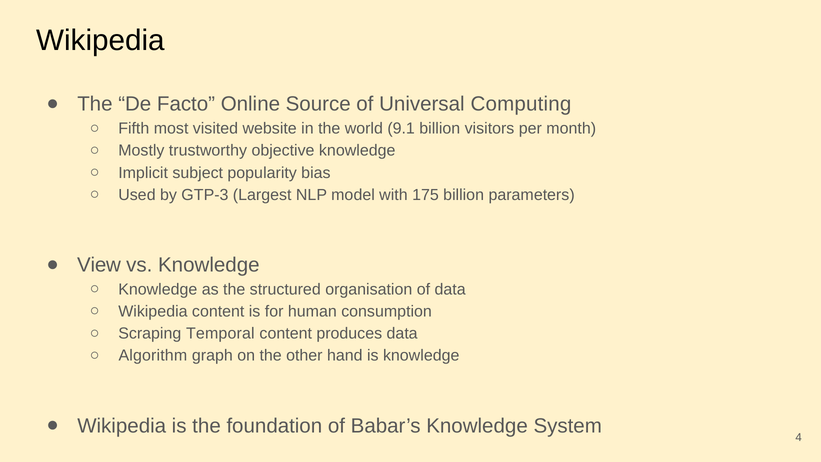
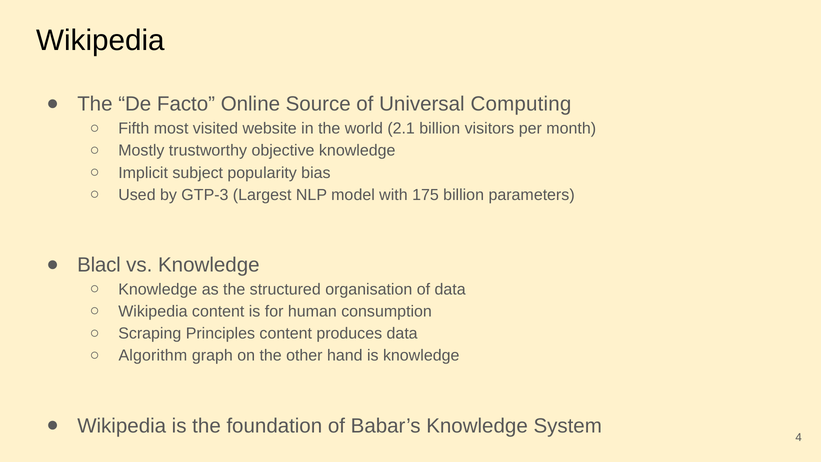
9.1: 9.1 -> 2.1 (401, 129)
View: View -> Blacl (99, 265)
Temporal: Temporal -> Principles (220, 333)
